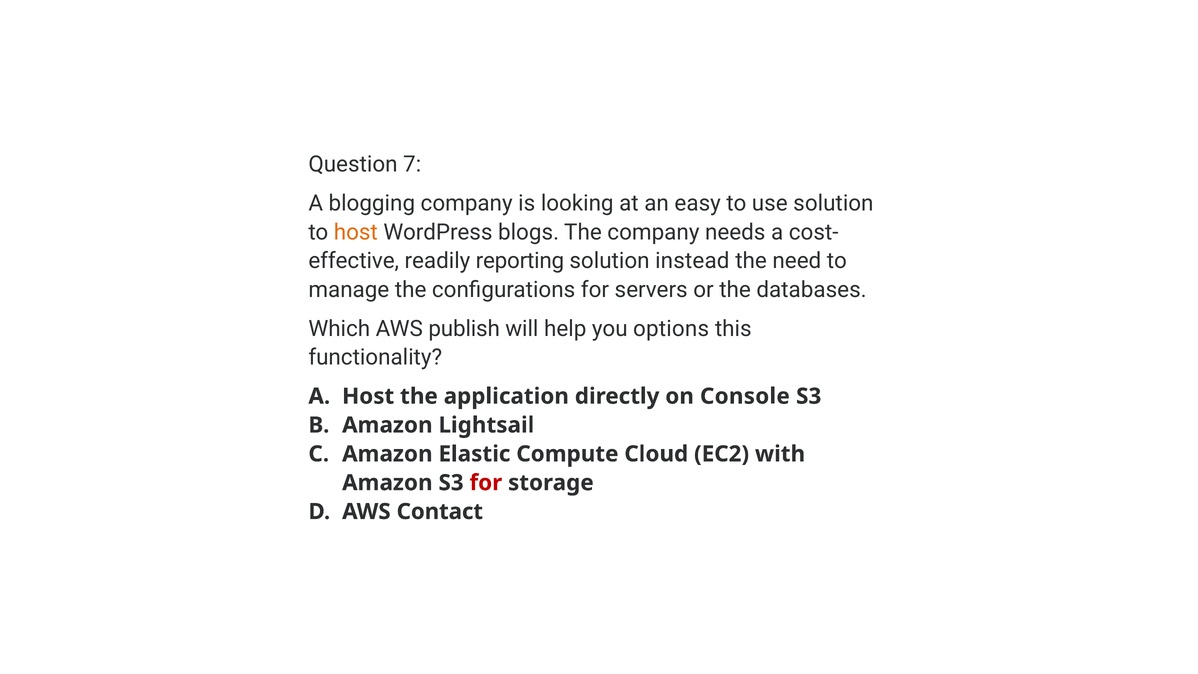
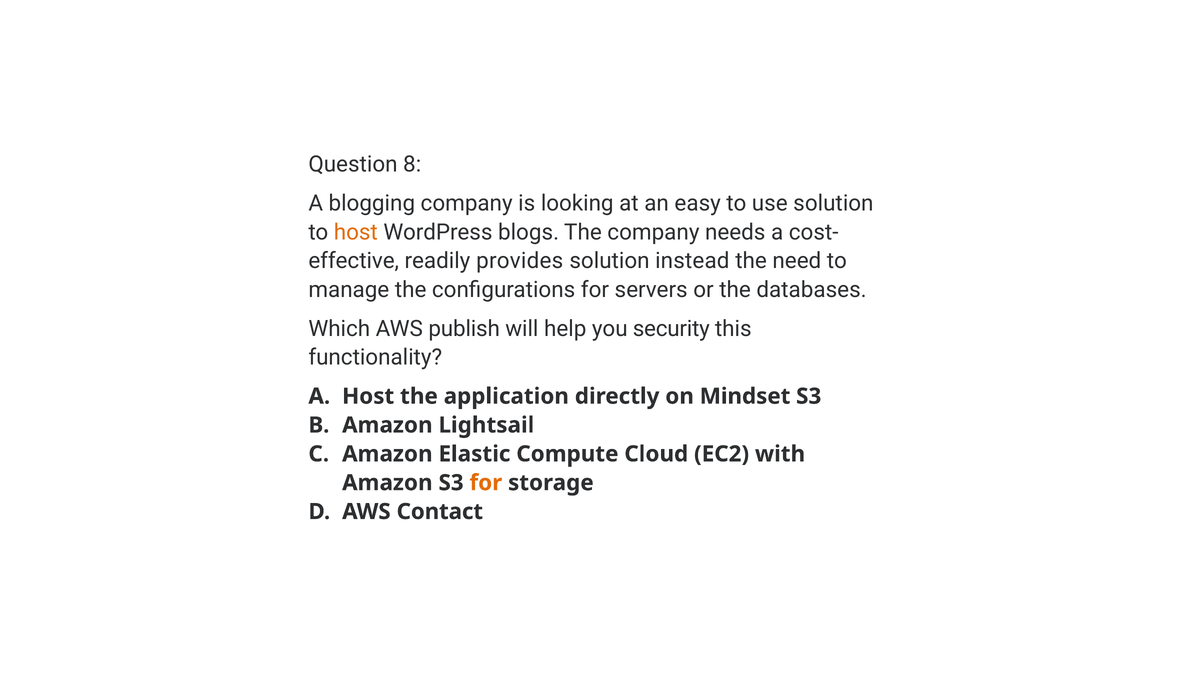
7: 7 -> 8 (412, 165)
reporting: reporting -> provides (520, 261)
options: options -> security (671, 329)
Console: Console -> Mindset (745, 396)
for colour: red -> orange (486, 483)
